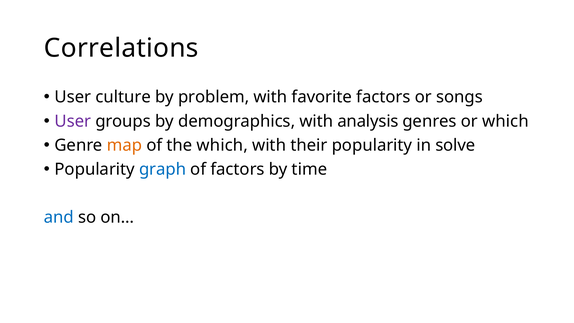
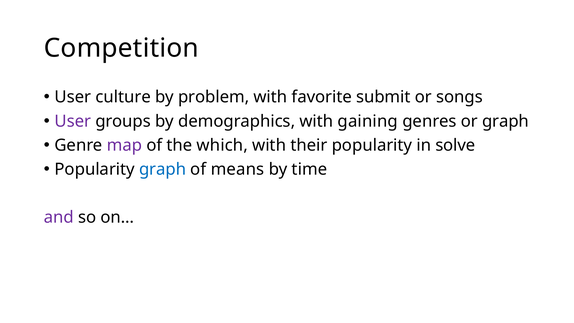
Correlations: Correlations -> Competition (121, 48)
favorite factors: factors -> submit (383, 97)
analysis: analysis -> gaining (368, 121)
or which: which -> graph (506, 121)
map colour: orange -> purple (124, 145)
of factors: factors -> means (237, 169)
and colour: blue -> purple (59, 217)
